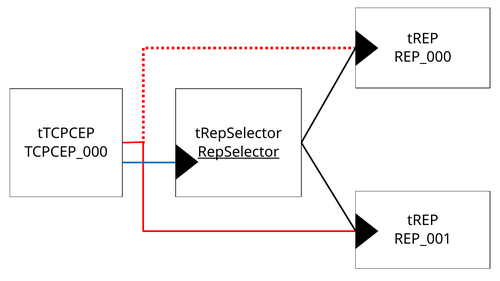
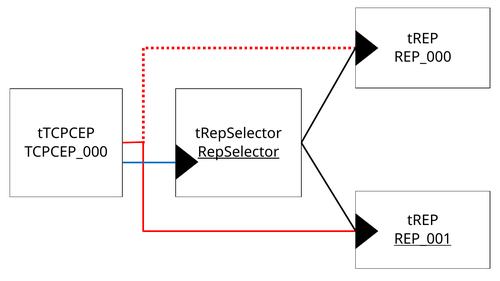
REP_001 underline: none -> present (423, 239)
